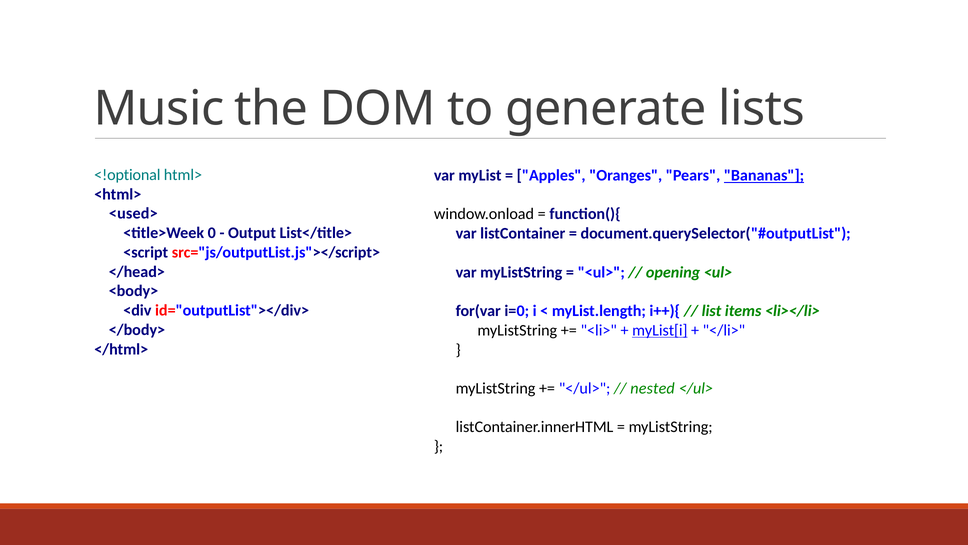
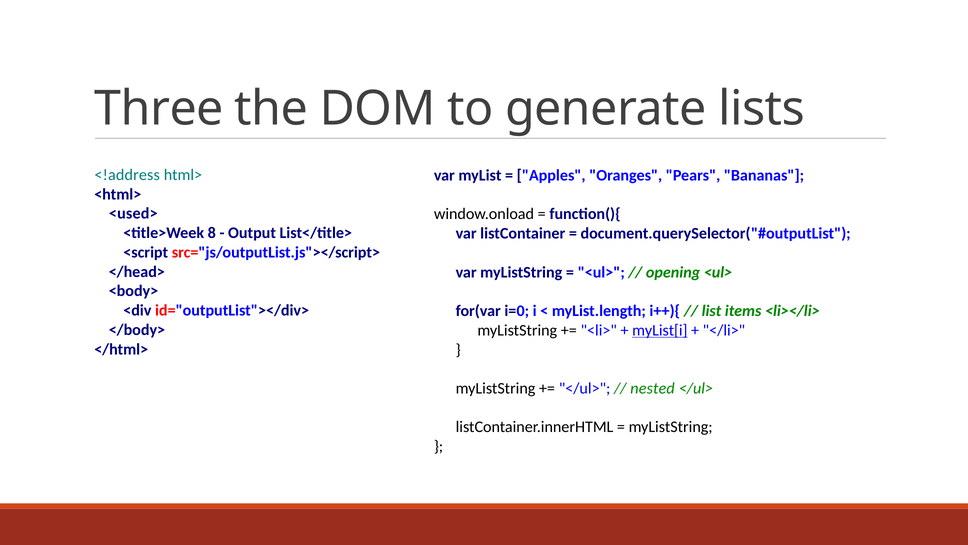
Music: Music -> Three (159, 108)
<!optional: <!optional -> <!address (127, 175)
Bananas underline: present -> none (764, 175)
0: 0 -> 8 (212, 233)
